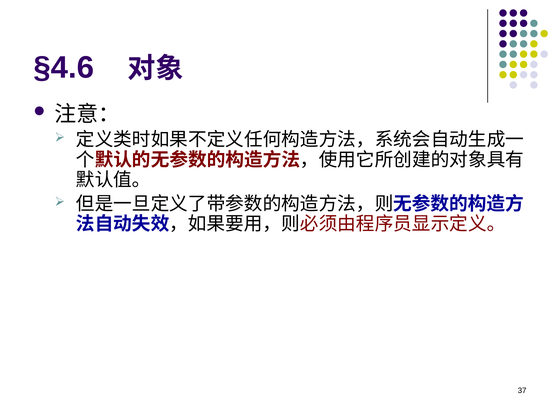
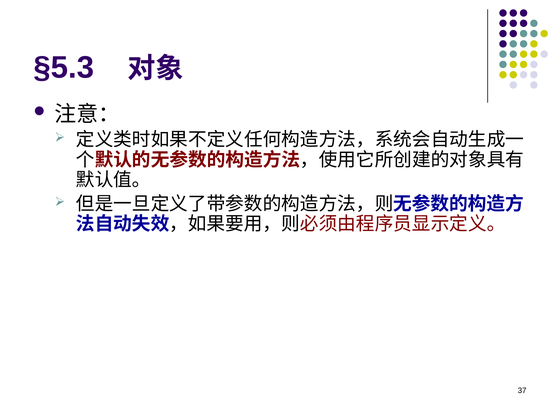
§4.6: §4.6 -> §5.3 (64, 68)
